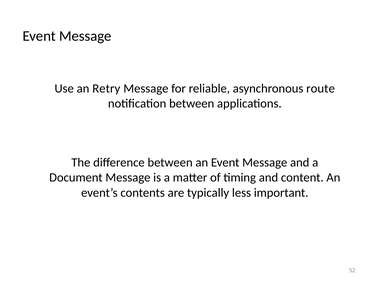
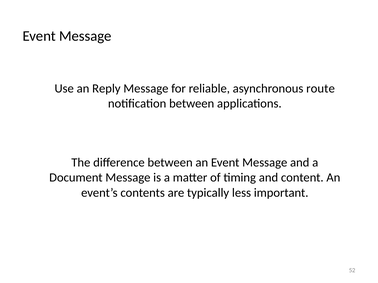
Retry: Retry -> Reply (106, 89)
